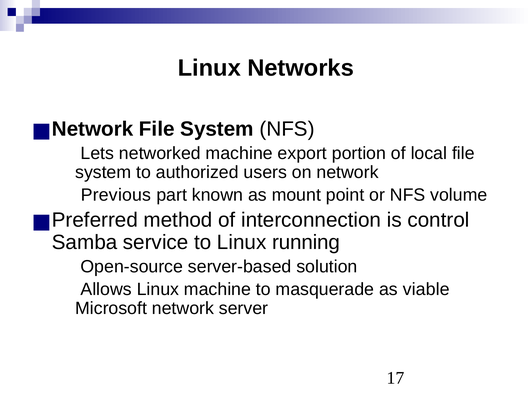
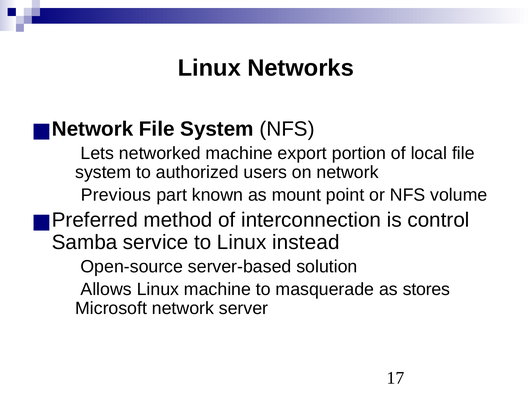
running: running -> instead (306, 242)
viable: viable -> stores (426, 289)
